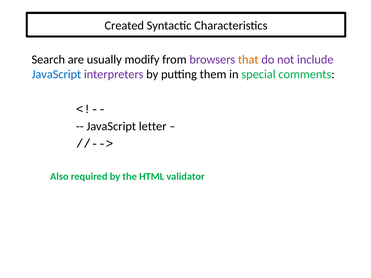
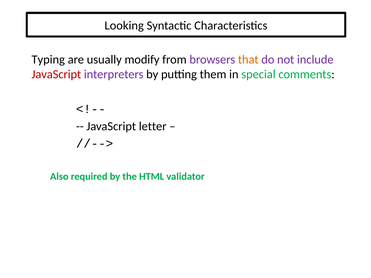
Created: Created -> Looking (124, 26)
Search: Search -> Typing (48, 60)
JavaScript colour: blue -> red (56, 74)
